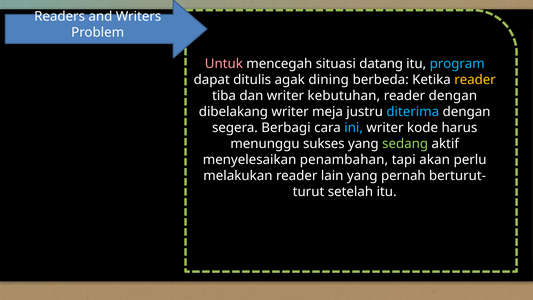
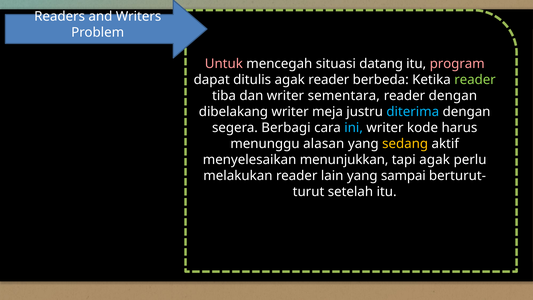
program colour: light blue -> pink (457, 64)
agak dining: dining -> reader (329, 80)
reader colour: yellow -> light green (475, 80)
kebutuhan: kebutuhan -> sementara (344, 96)
sukses: sukses -> alasan (324, 144)
sedang colour: light green -> yellow (405, 144)
penambahan: penambahan -> menunjukkan (344, 160)
tapi akan: akan -> agak (435, 160)
pernah: pernah -> sampai (403, 176)
